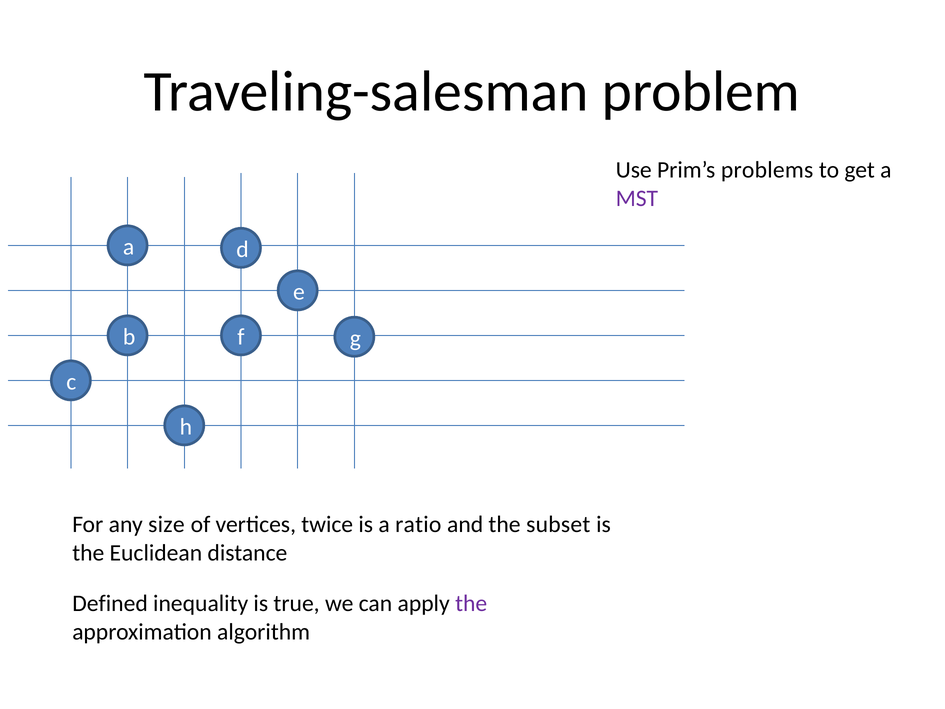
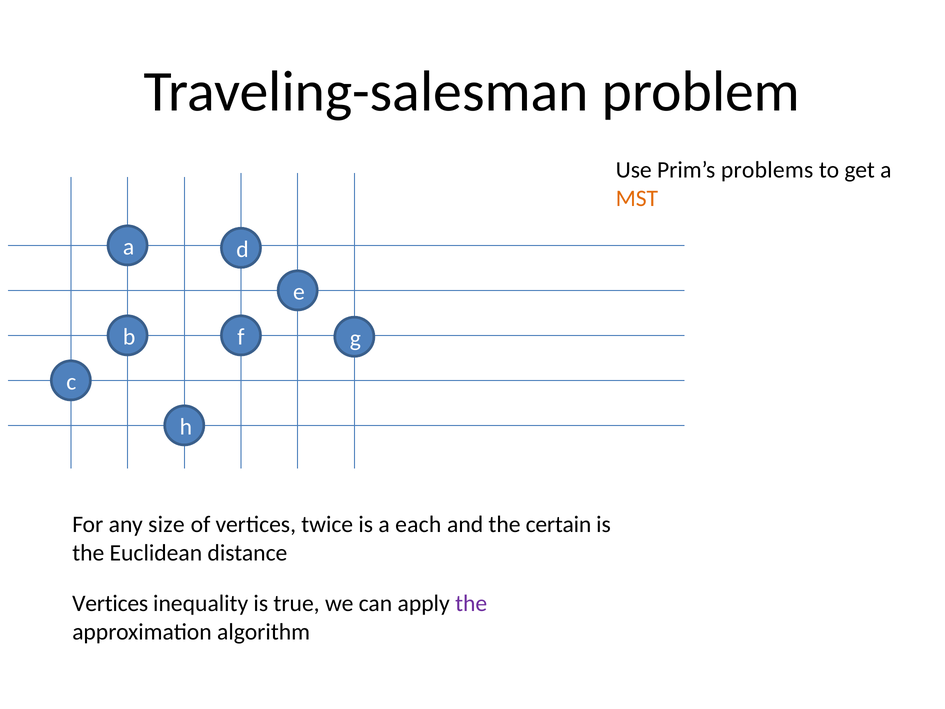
MST colour: purple -> orange (637, 198)
ratio: ratio -> each (418, 524)
subset: subset -> certain (559, 524)
Defined: Defined -> Vertices (110, 603)
